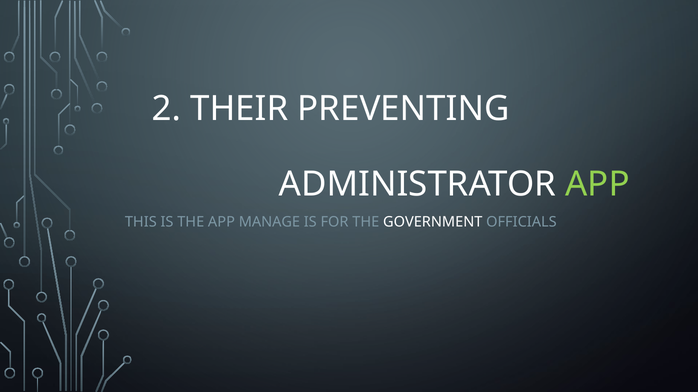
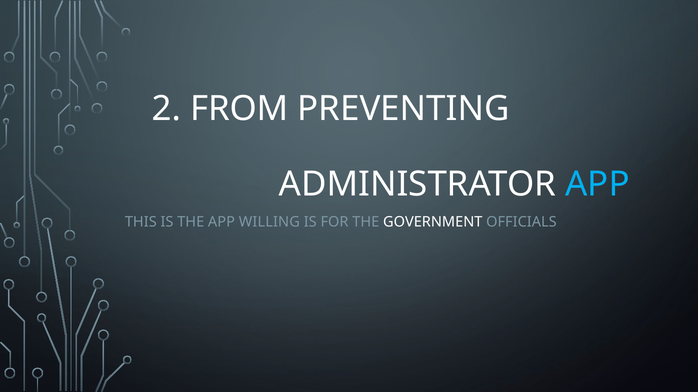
THEIR: THEIR -> FROM (239, 109)
APP colour: light green -> light blue (597, 185)
MANAGE: MANAGE -> WILLING (269, 222)
